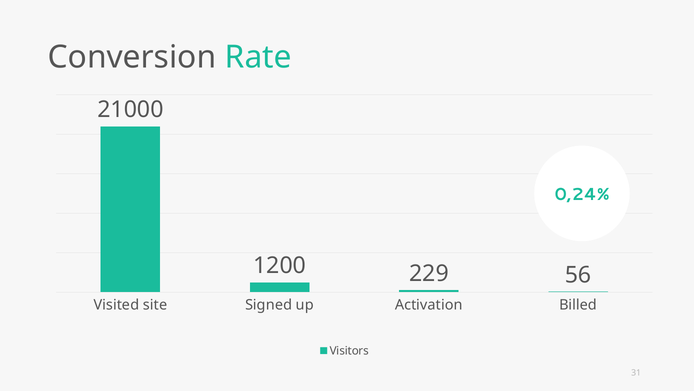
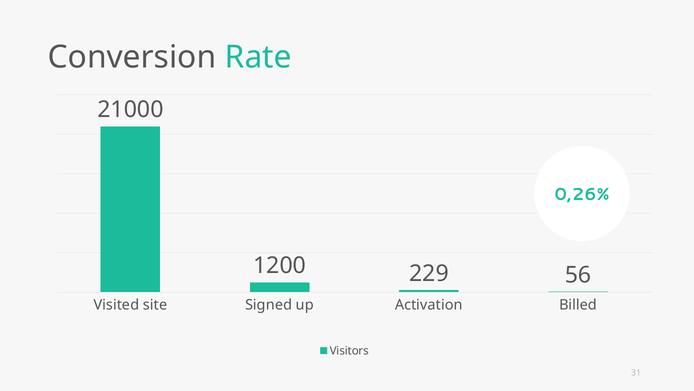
0,24%: 0,24% -> 0,26% (582, 194)
